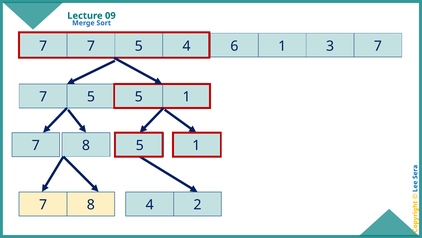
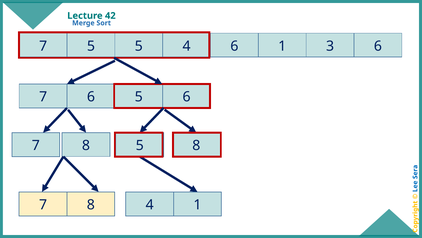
09: 09 -> 42 (110, 16)
7: 7 -> 5 (91, 46)
3 7: 7 -> 6 (378, 46)
5: 5 -> 6 (91, 97)
1: 1 -> 6 (187, 97)
8 5 1: 1 -> 8 (196, 145)
4 2: 2 -> 1 (197, 204)
